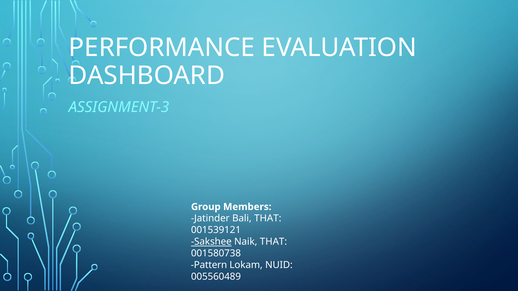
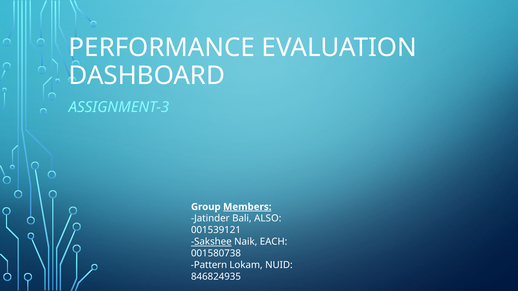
Members underline: none -> present (247, 207)
Bali THAT: THAT -> ALSO (268, 219)
Naik THAT: THAT -> EACH (274, 242)
005560489: 005560489 -> 846824935 (216, 277)
